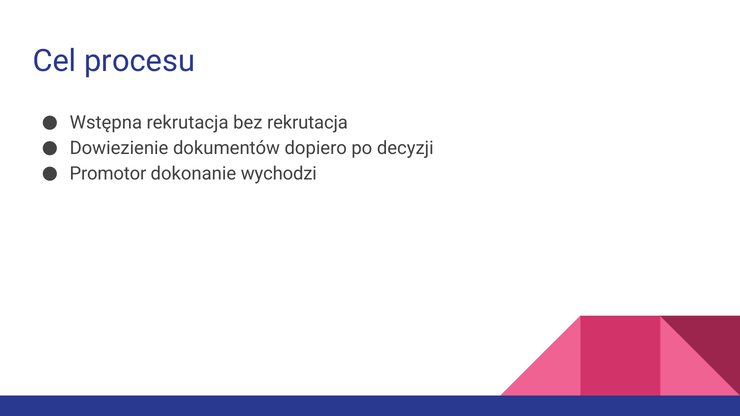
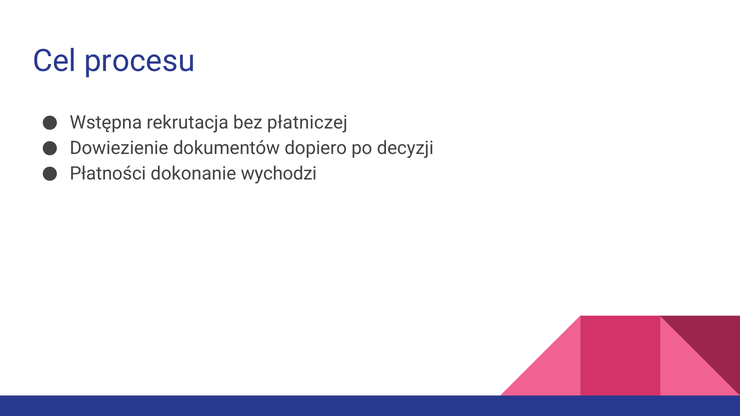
bez rekrutacja: rekrutacja -> płatniczej (307, 123)
Promotor: Promotor -> Płatności (108, 174)
